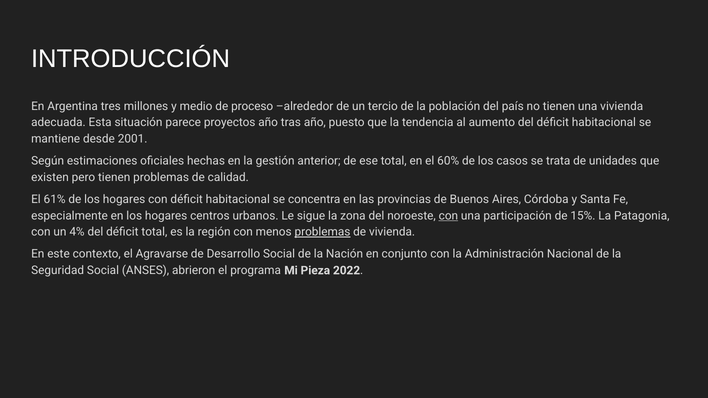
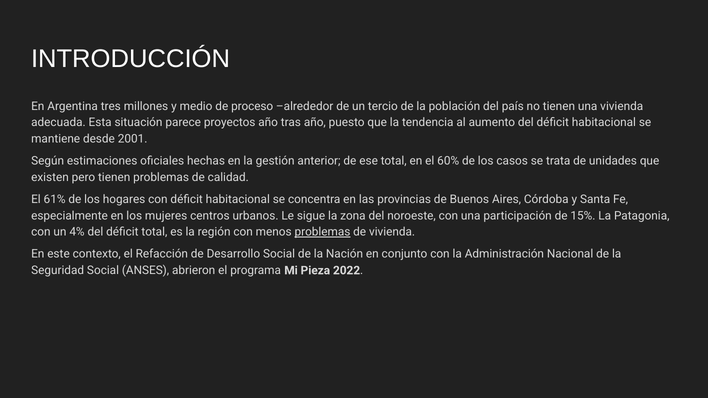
en los hogares: hogares -> mujeres (166, 216)
con underline: present -> none (448, 216)
Agravarse: Agravarse -> Refacción (162, 254)
